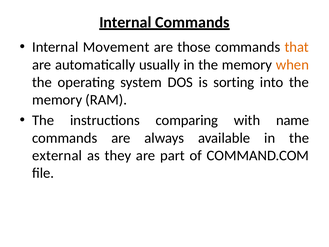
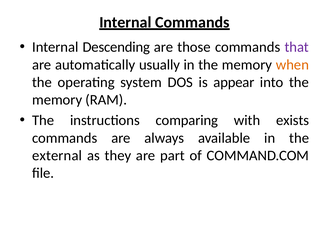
Movement: Movement -> Descending (116, 47)
that colour: orange -> purple (297, 47)
sorting: sorting -> appear (234, 82)
name: name -> exists (293, 120)
